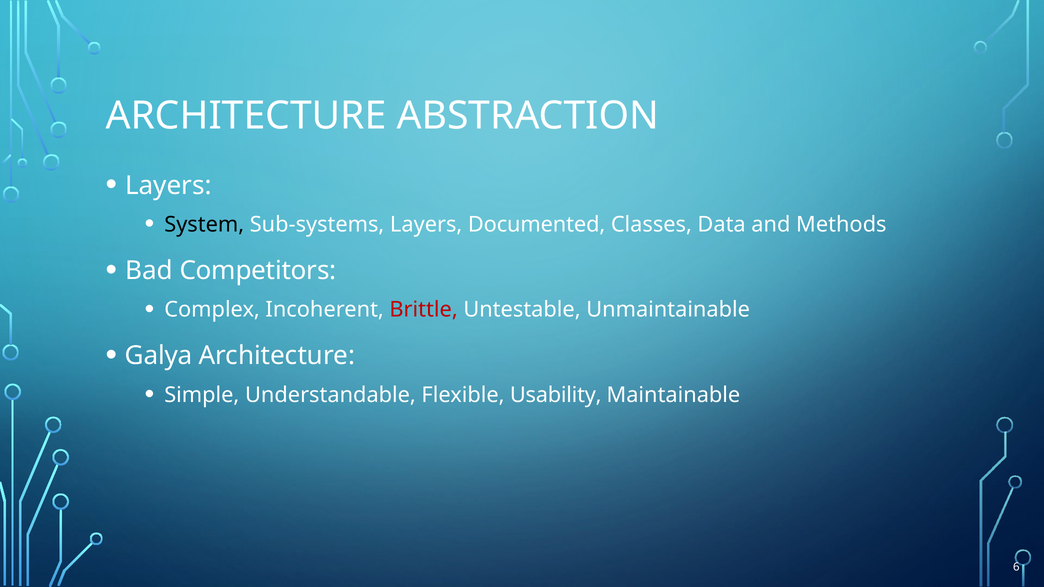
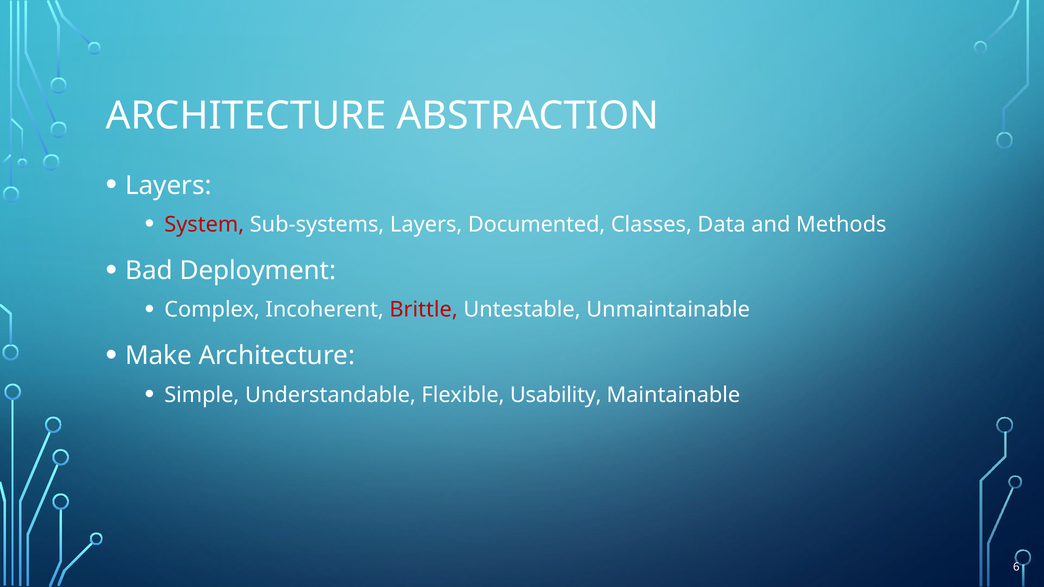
System colour: black -> red (204, 225)
Competitors: Competitors -> Deployment (258, 271)
Galya: Galya -> Make (158, 356)
